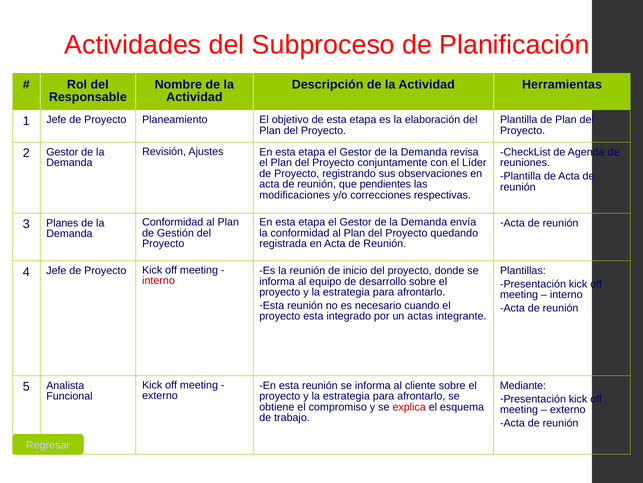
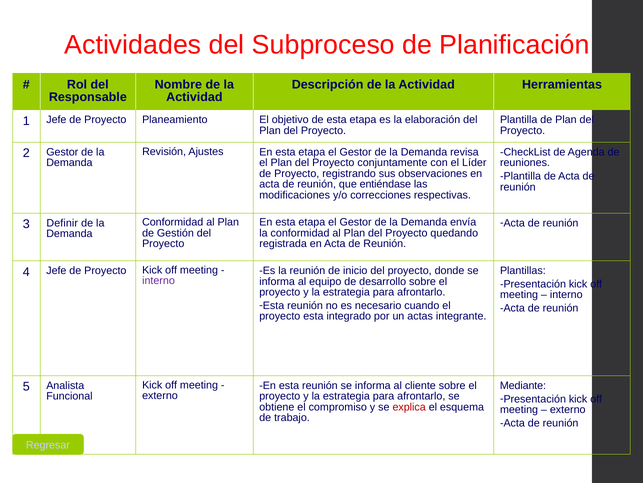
pendientes: pendientes -> entiéndase (385, 184)
Planes: Planes -> Definir (62, 223)
interno colour: red -> purple (158, 280)
